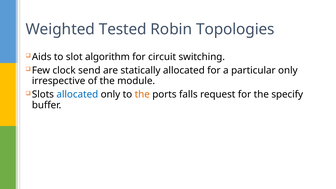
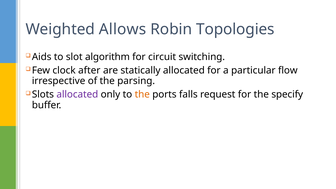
Tested: Tested -> Allows (123, 29)
send: send -> after (89, 70)
particular only: only -> flow (288, 70)
module: module -> parsing (136, 81)
allocated colour: blue -> purple (77, 94)
